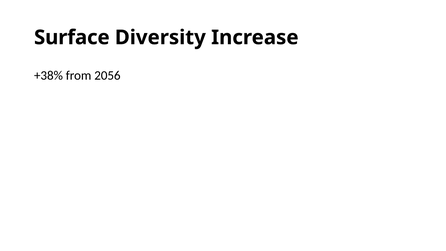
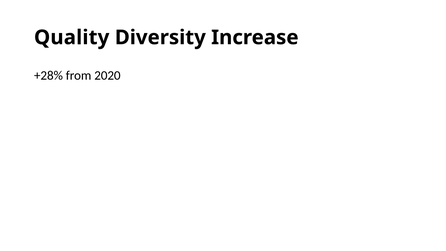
Surface: Surface -> Quality (72, 37)
+38%: +38% -> +28% (48, 75)
2056: 2056 -> 2020 (107, 75)
